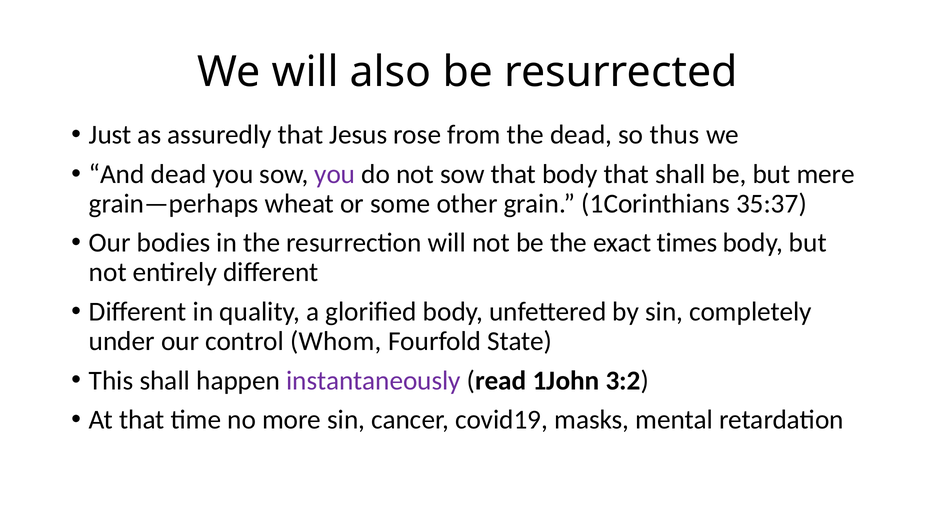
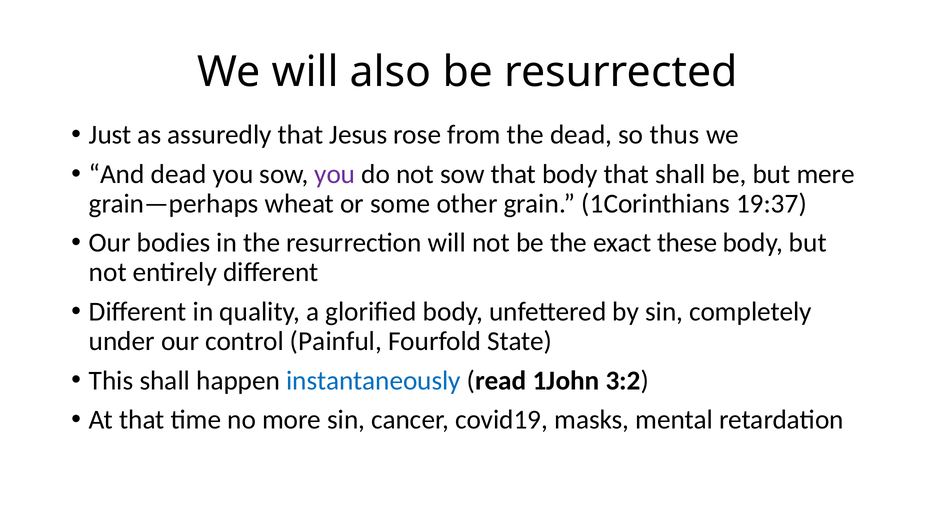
35:37: 35:37 -> 19:37 (771, 203)
times: times -> these (687, 243)
Whom: Whom -> Painful (336, 341)
instantaneously colour: purple -> blue (373, 380)
